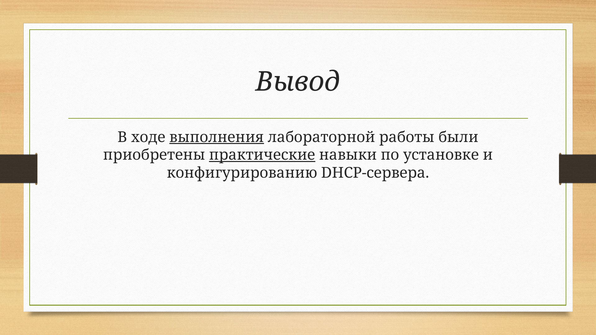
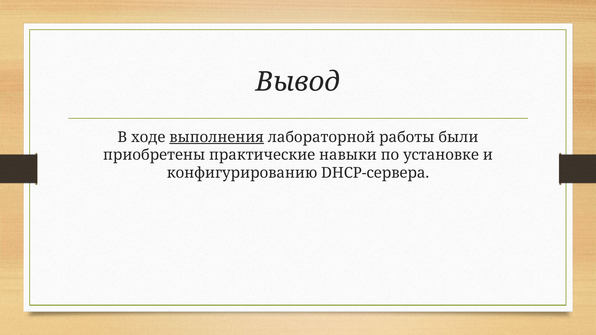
практические underline: present -> none (262, 155)
